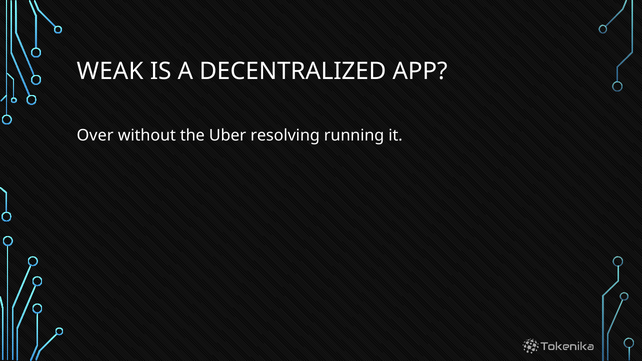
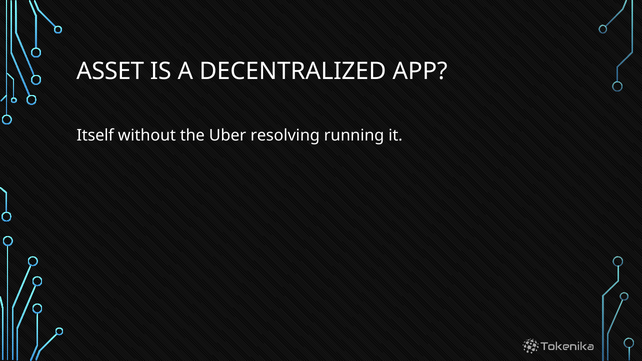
WEAK: WEAK -> ASSET (110, 71)
Over: Over -> Itself (95, 135)
